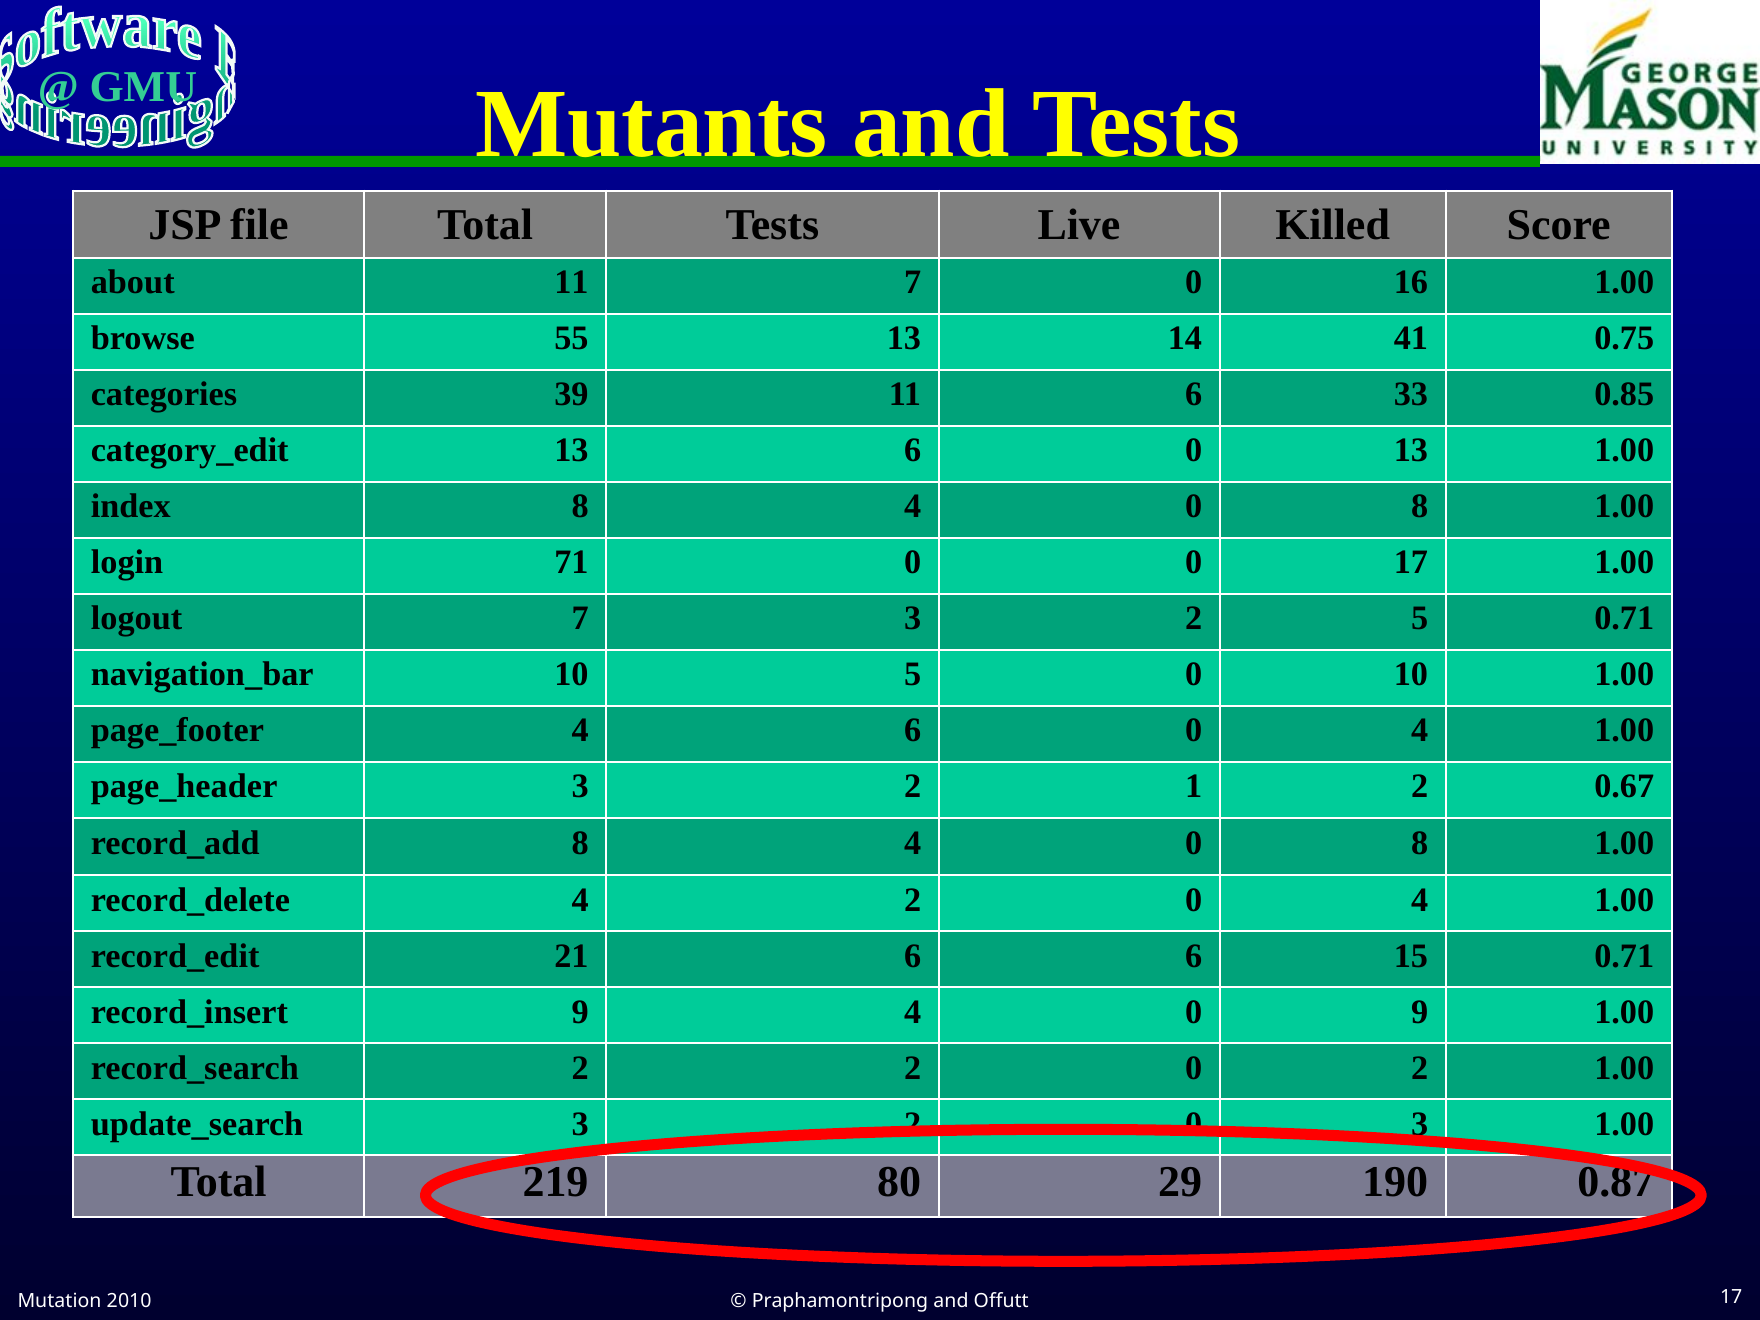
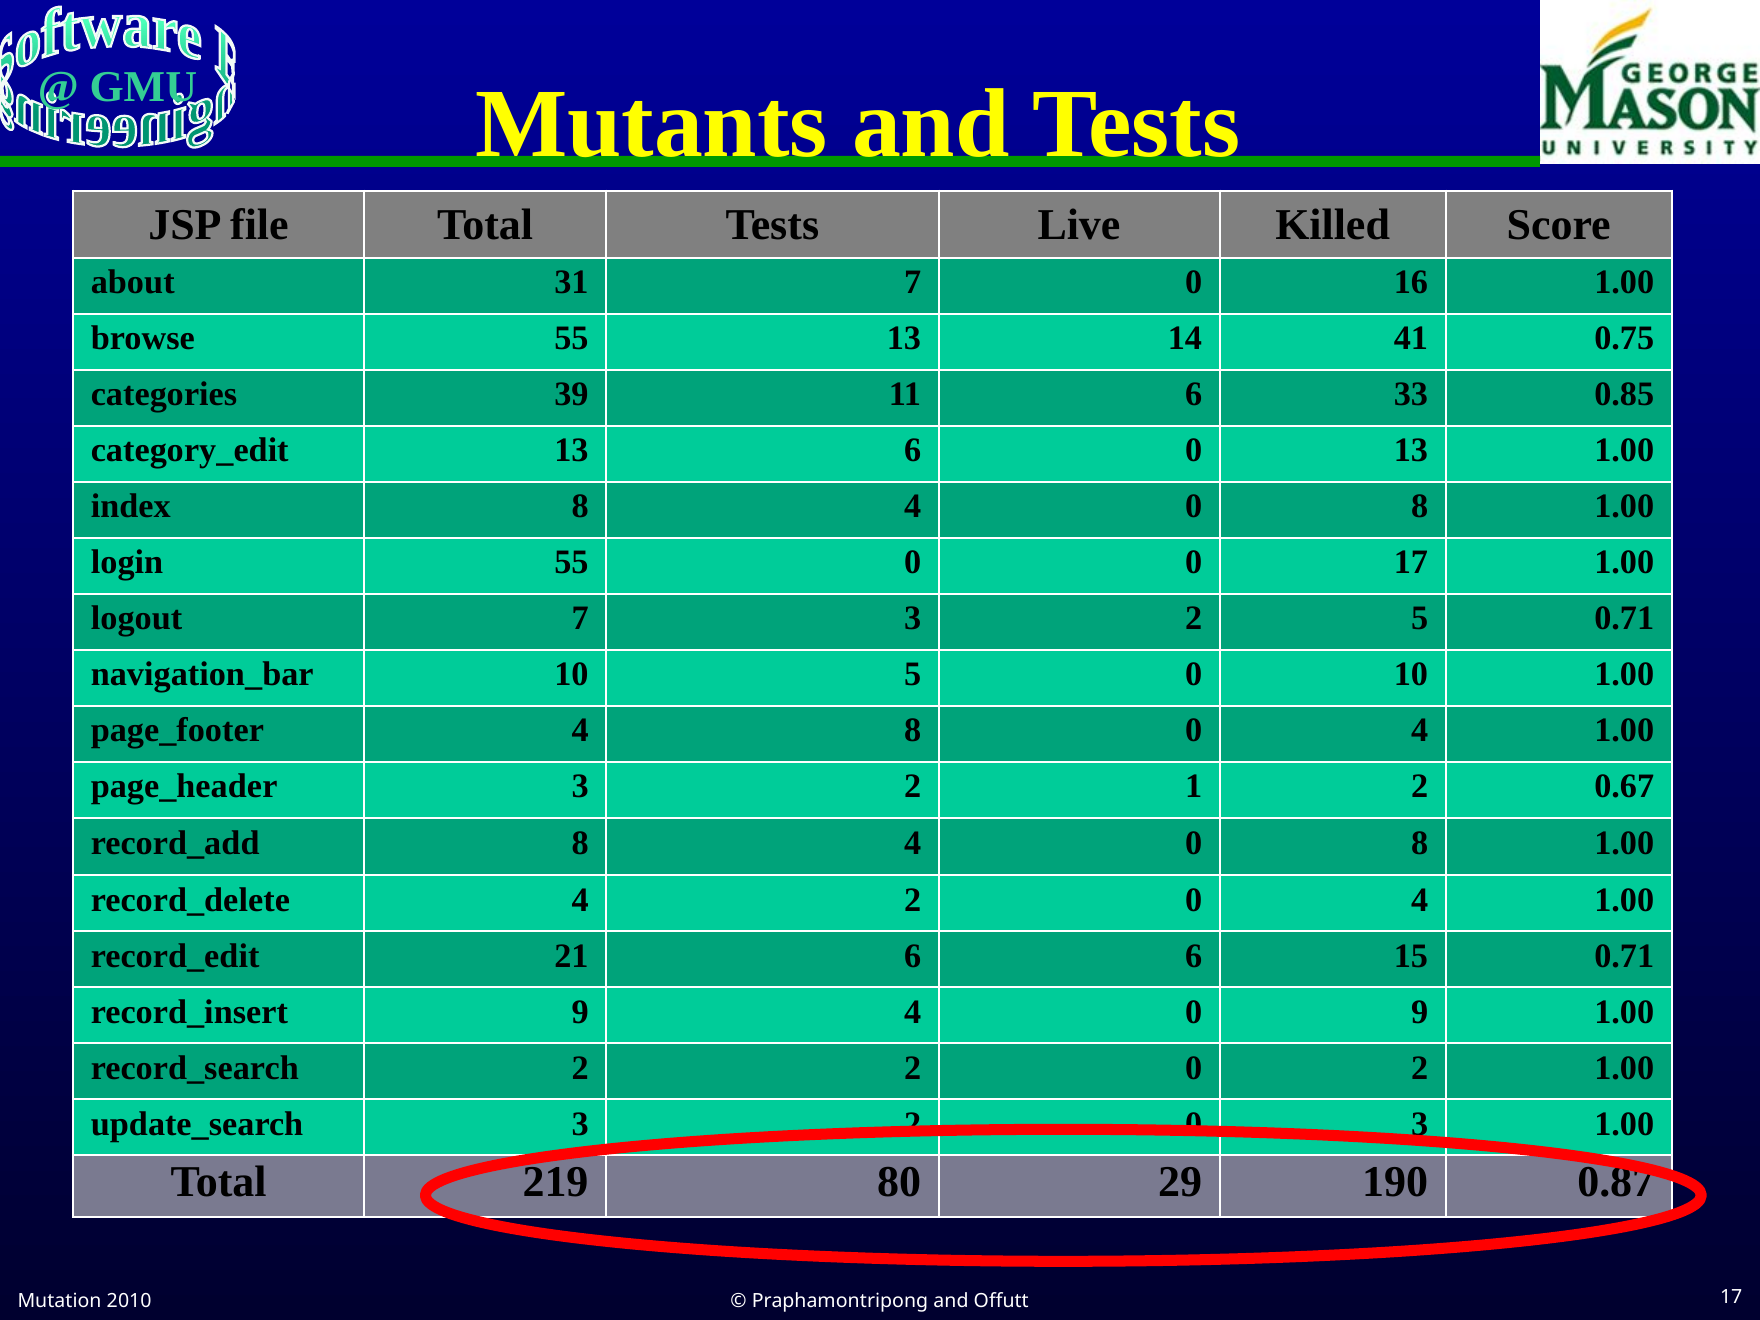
about 11: 11 -> 31 (571, 282)
login 71: 71 -> 55 (571, 562)
4 6: 6 -> 8 (913, 730)
